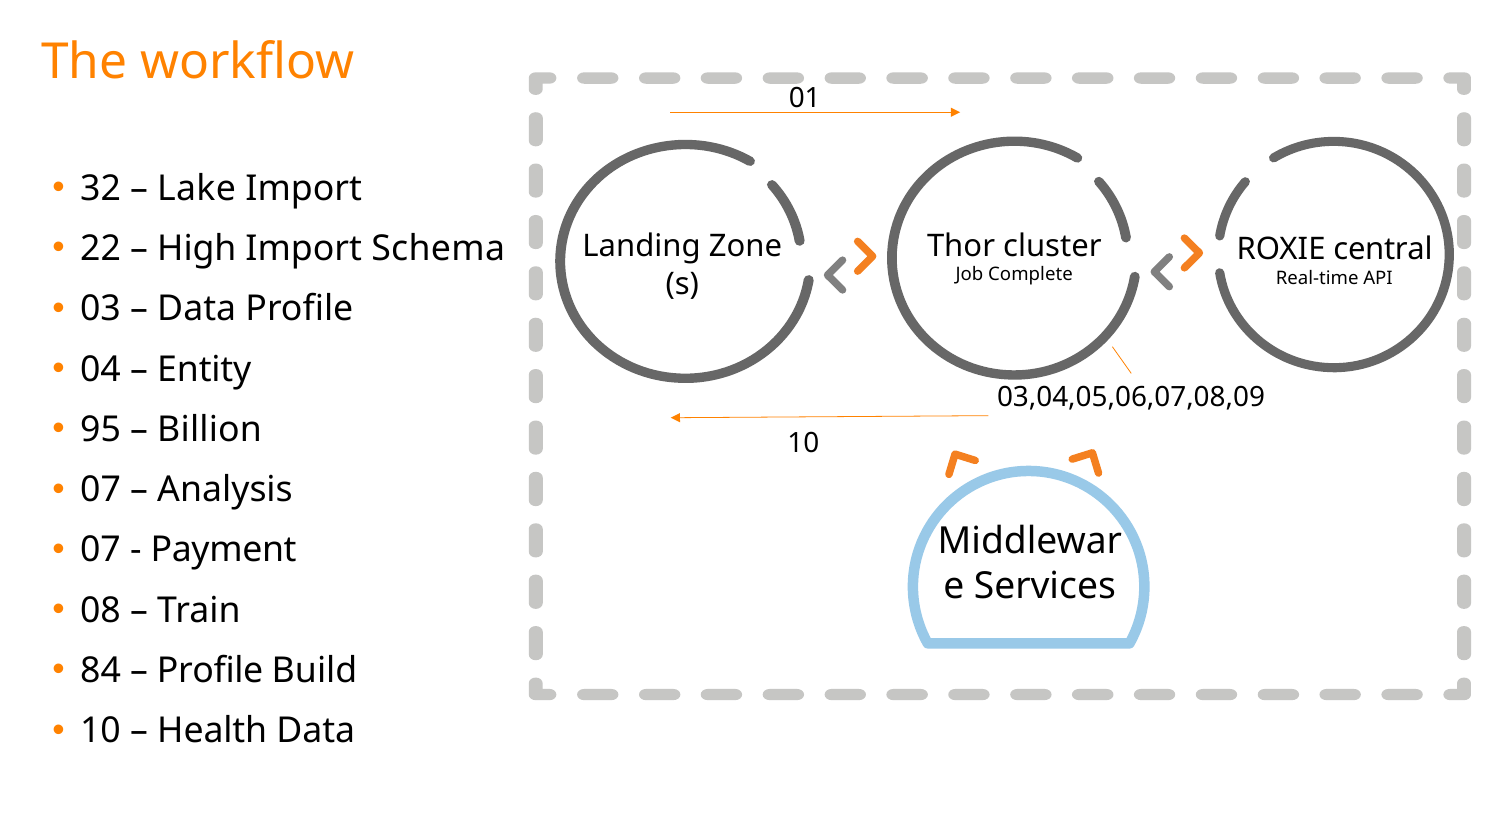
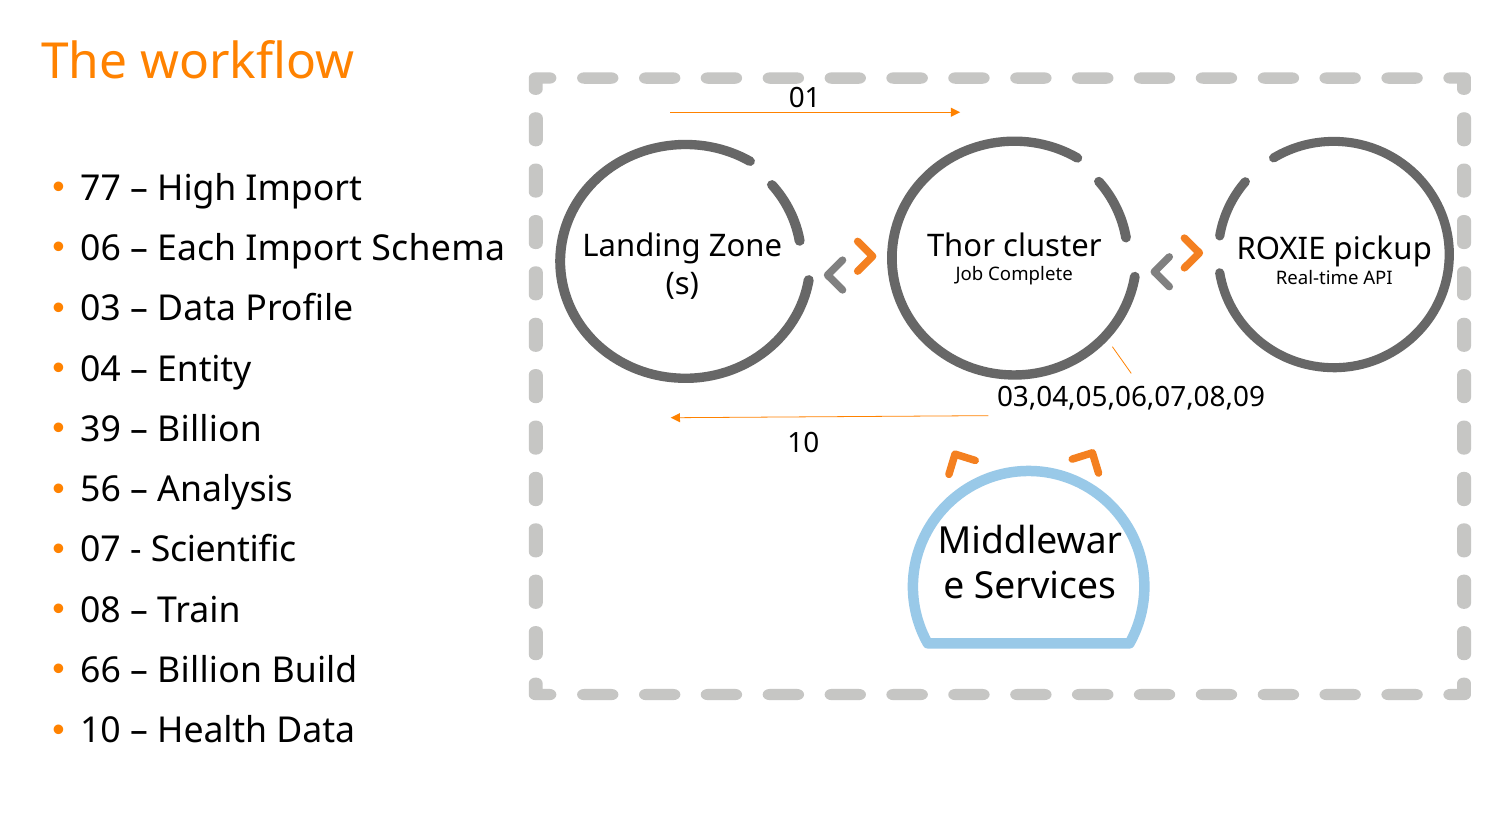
32: 32 -> 77 (101, 188)
Lake: Lake -> High (197, 188)
22: 22 -> 06 (101, 249)
High: High -> Each (197, 249)
central: central -> pickup (1383, 249)
95: 95 -> 39 (101, 429)
07: 07 -> 56 (101, 490)
Payment: Payment -> Scientific (224, 550)
84: 84 -> 66 (101, 670)
Profile: Profile -> Billion (210, 670)
